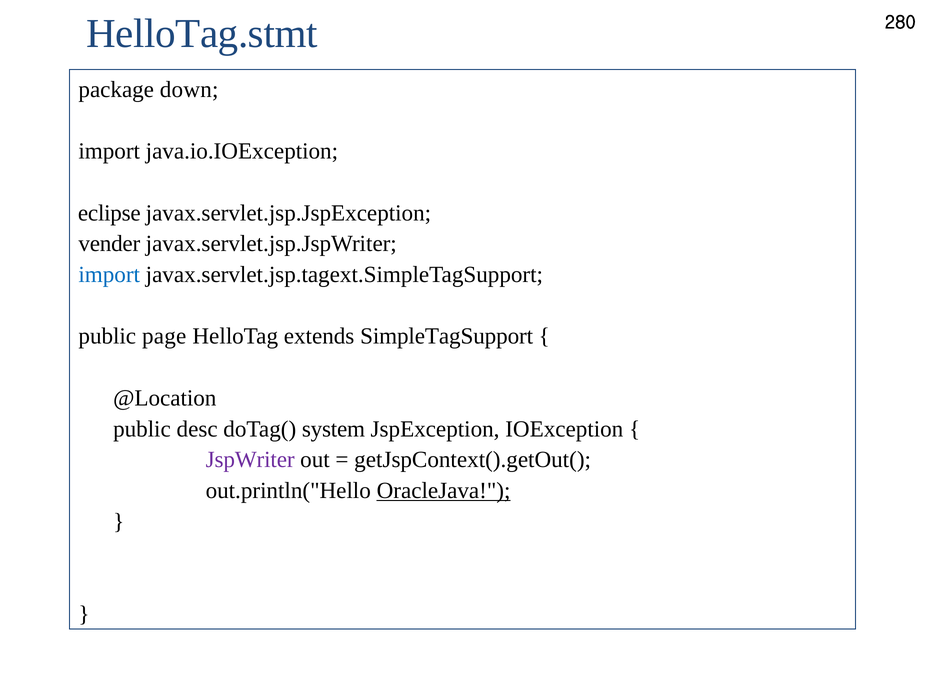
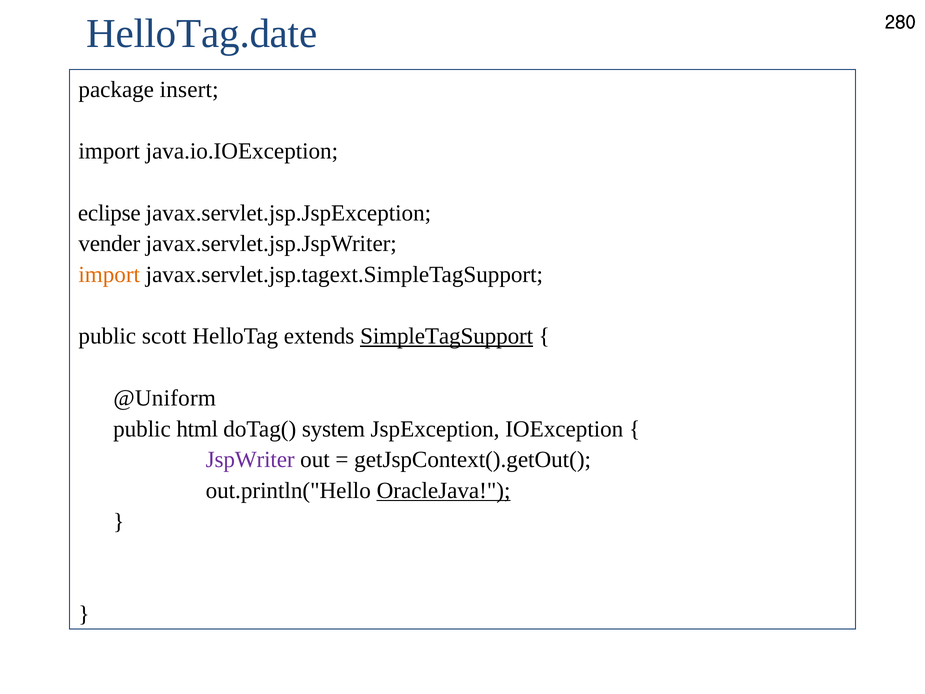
HelloTag.stmt: HelloTag.stmt -> HelloTag.date (202, 34)
down: down -> insert (189, 89)
import colour: blue -> orange (109, 274)
page: page -> scott (164, 336)
SimpleTagSupport underline: none -> present (447, 336)
@Location: @Location -> @Uniform (165, 398)
desc: desc -> html (197, 429)
